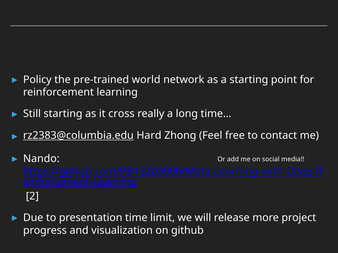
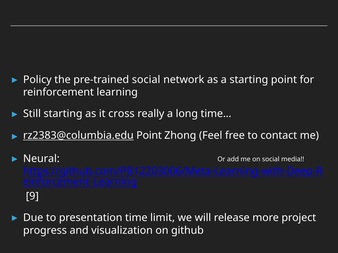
pre-trained world: world -> social (146, 80)
rz2383@columbia.edu Hard: Hard -> Point (149, 136)
Nando: Nando -> Neural (41, 159)
2: 2 -> 9 (32, 196)
